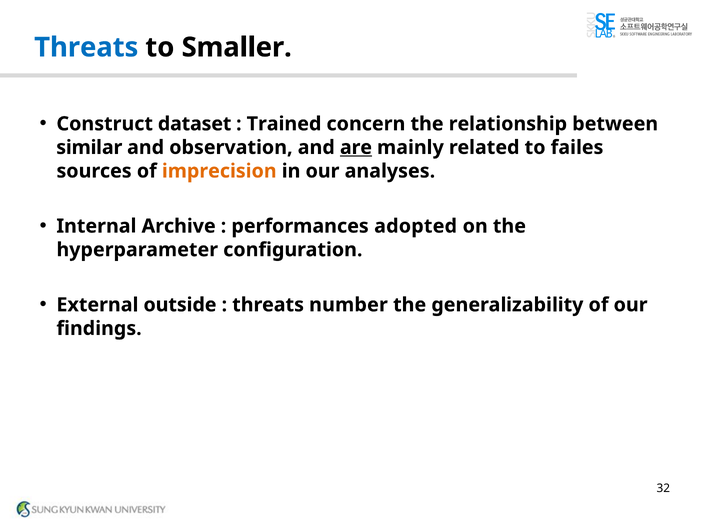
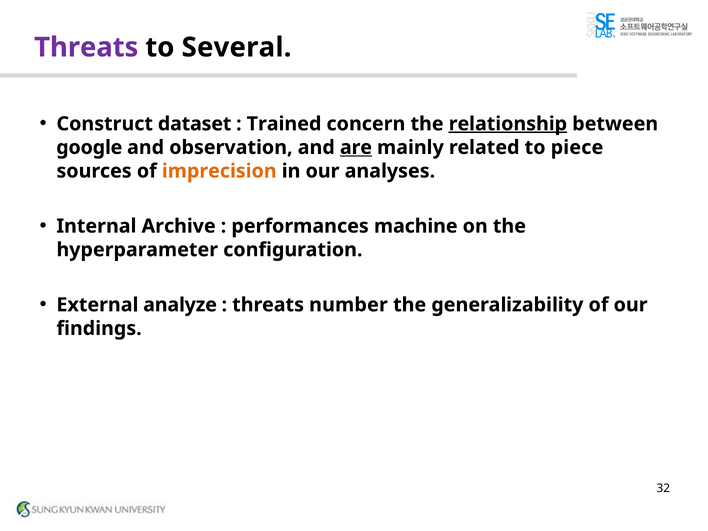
Threats colour: blue -> purple (86, 47)
Smaller: Smaller -> Several (237, 47)
relationship underline: none -> present (508, 124)
similar: similar -> google (89, 147)
failes: failes -> piece (577, 147)
adopted: adopted -> machine (416, 226)
outside: outside -> analyze (180, 305)
